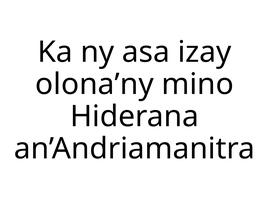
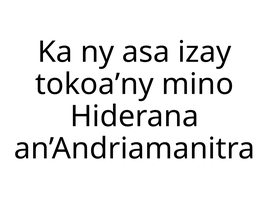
olona’ny: olona’ny -> tokoa’ny (94, 85)
